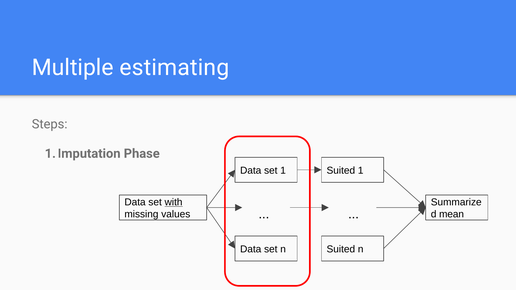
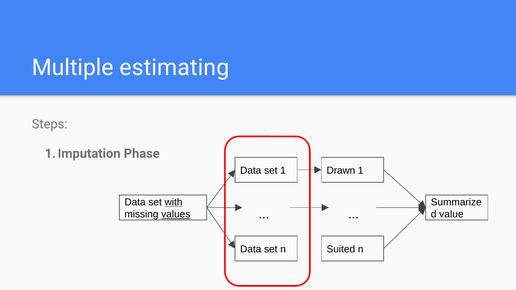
Suited: Suited -> Drawn (341, 171)
values underline: none -> present (176, 214)
mean: mean -> value (451, 214)
